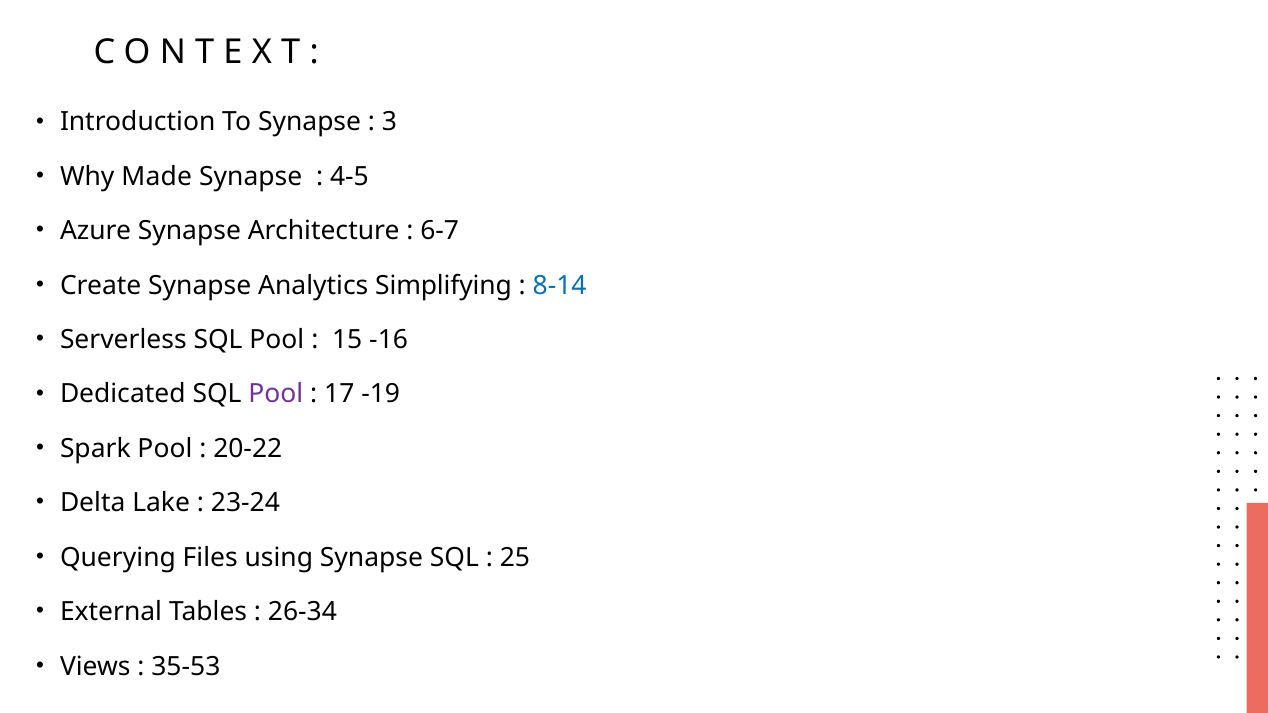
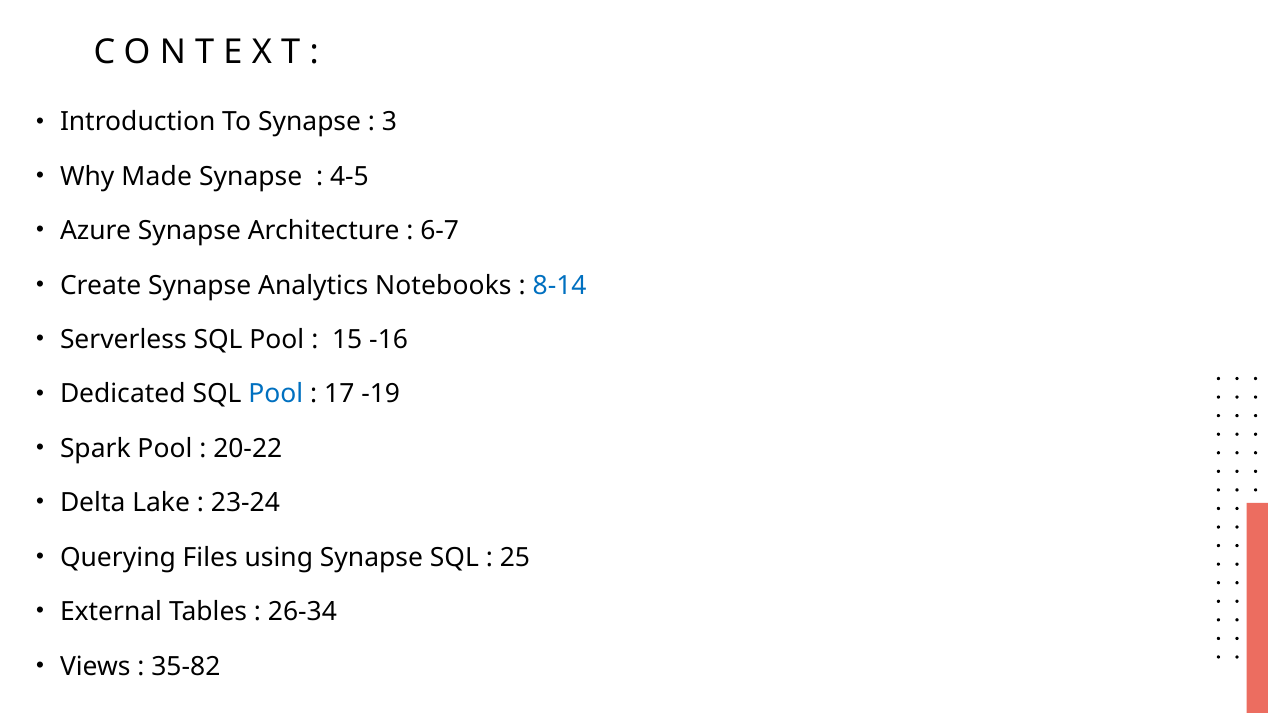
Simplifying: Simplifying -> Notebooks (443, 285)
Pool colour: purple -> blue (276, 394)
35-53: 35-53 -> 35-82 (186, 667)
